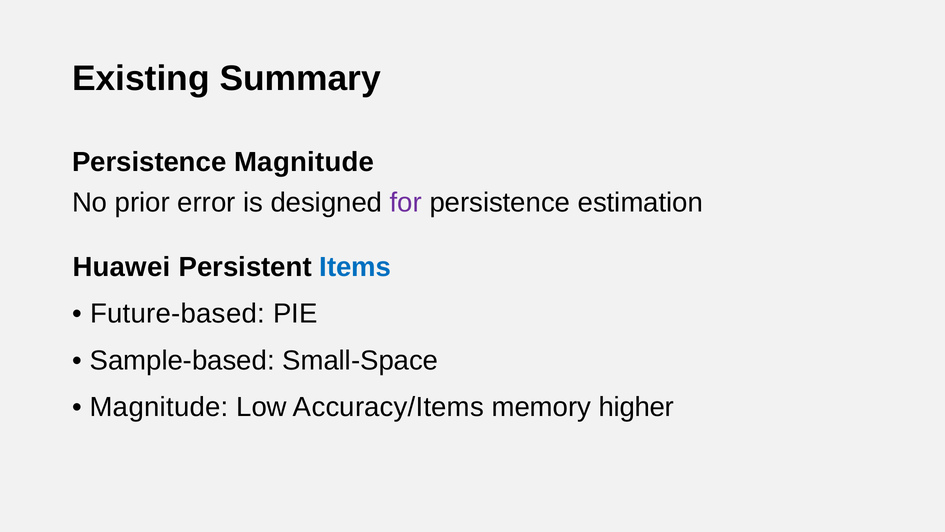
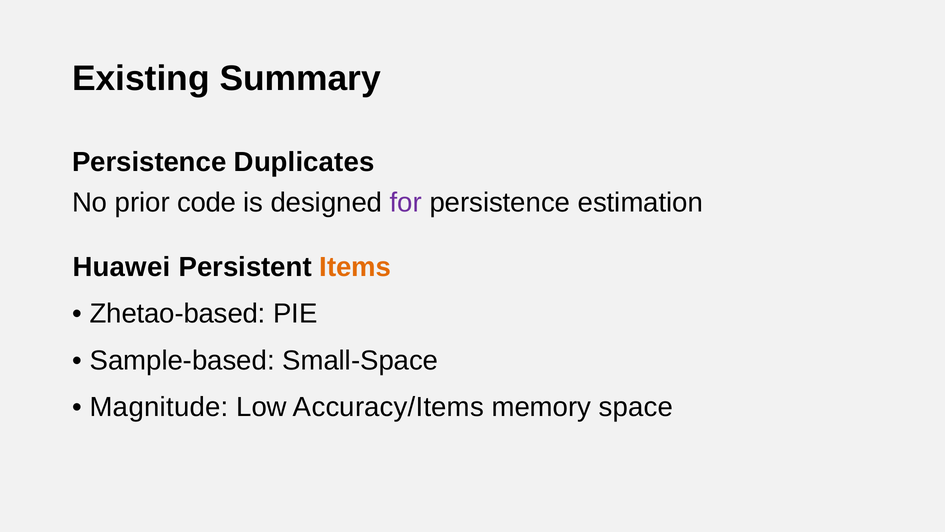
Persistence Magnitude: Magnitude -> Duplicates (304, 162)
error: error -> code (207, 203)
Items colour: blue -> orange (355, 267)
Future-based: Future-based -> Zhetao-based (178, 313)
higher: higher -> space (636, 407)
